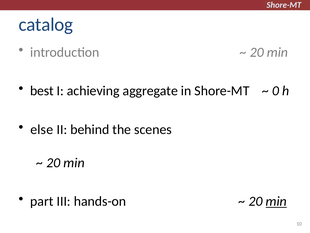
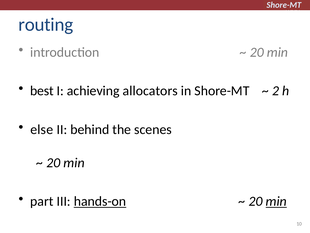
catalog: catalog -> routing (46, 25)
aggregate: aggregate -> allocators (150, 91)
0: 0 -> 2 (276, 91)
hands-on underline: none -> present (100, 201)
